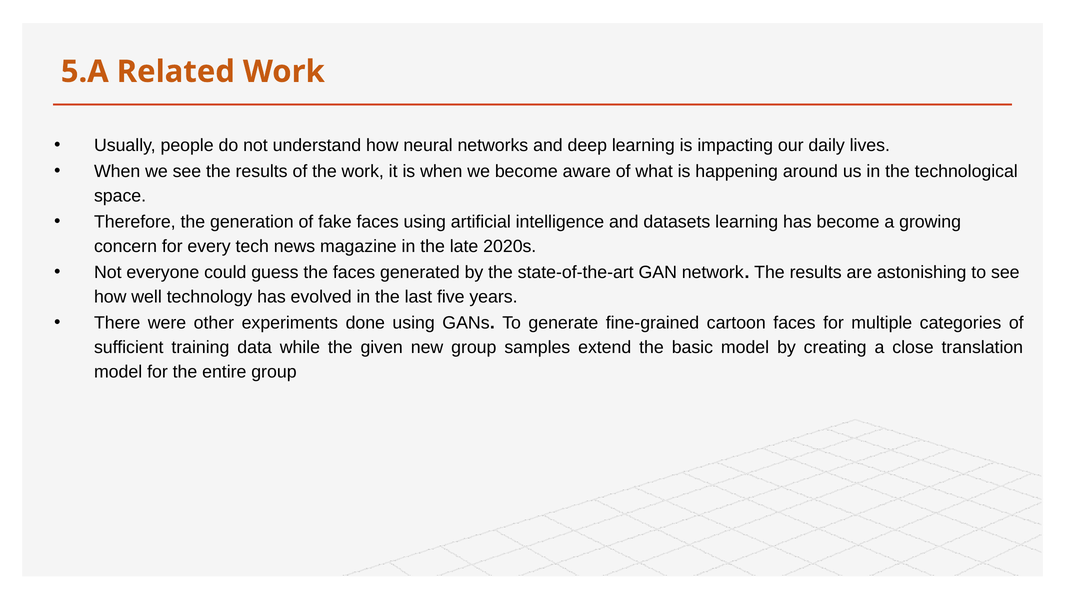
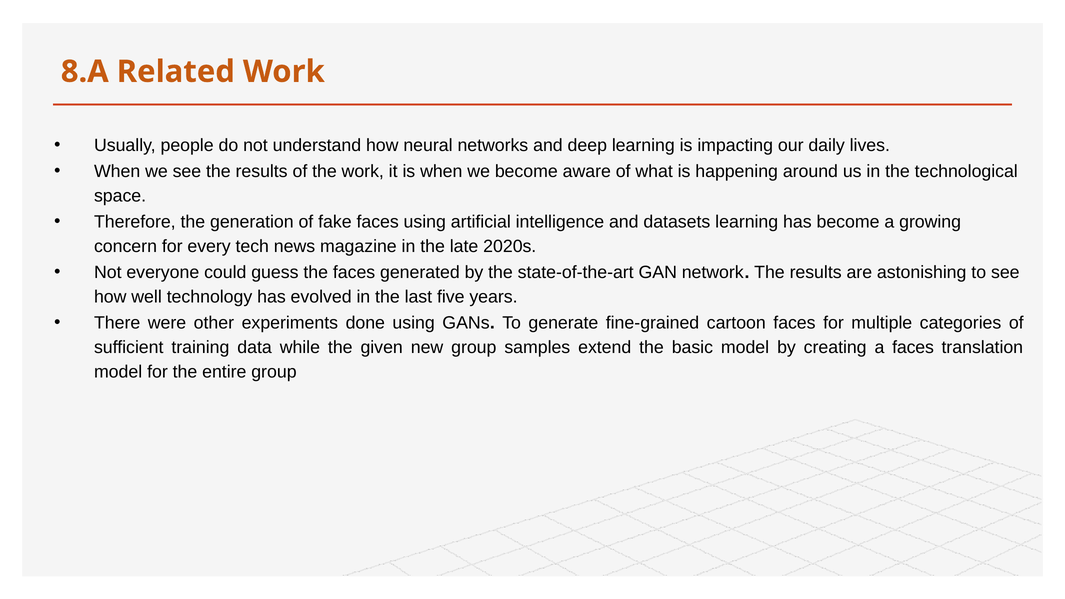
5.A: 5.A -> 8.A (85, 72)
a close: close -> faces (913, 347)
